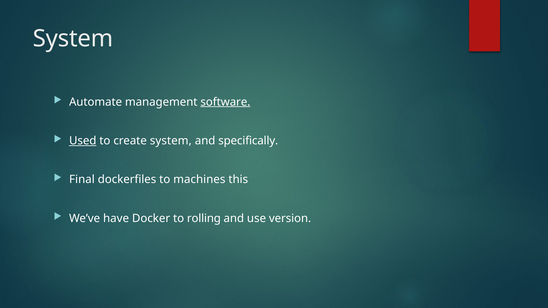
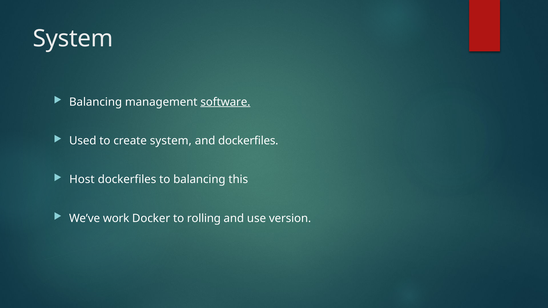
Automate: Automate -> Balancing (96, 102)
Used underline: present -> none (83, 141)
and specifically: specifically -> dockerfiles (248, 141)
Final: Final -> Host (82, 180)
to machines: machines -> balancing (199, 180)
have: have -> work (116, 218)
